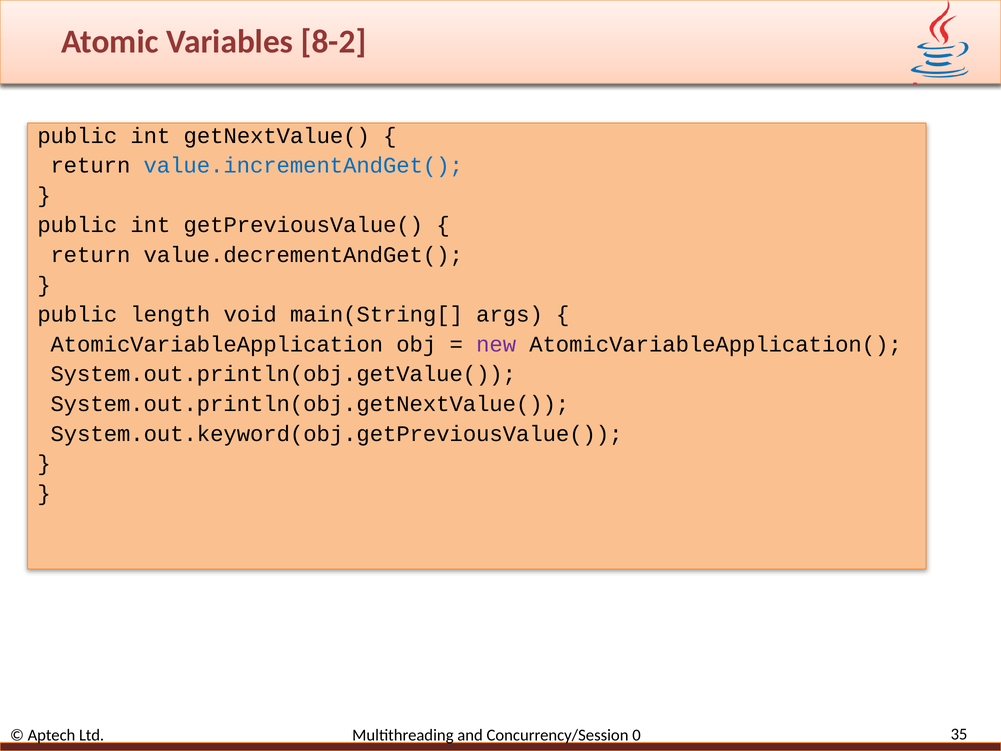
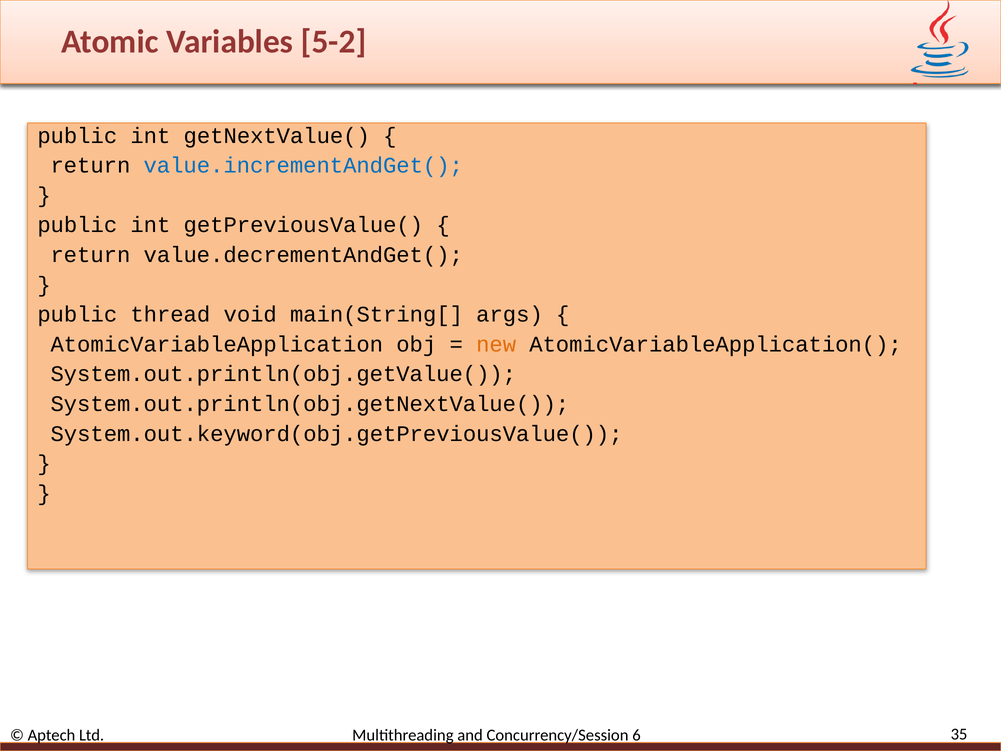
8-2: 8-2 -> 5-2 (334, 41)
length: length -> thread (170, 314)
new colour: purple -> orange (496, 344)
0: 0 -> 6 (637, 735)
